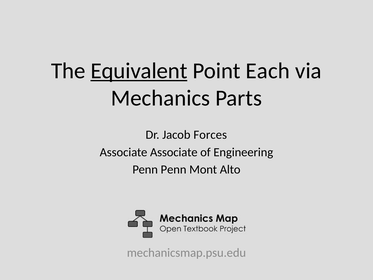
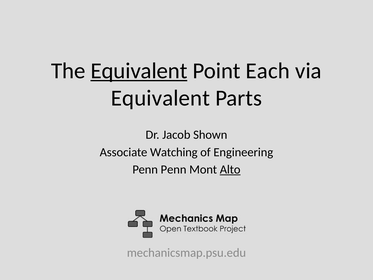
Mechanics: Mechanics -> Equivalent (160, 98)
Forces: Forces -> Shown (210, 135)
Associate Associate: Associate -> Watching (174, 152)
Alto underline: none -> present (230, 169)
